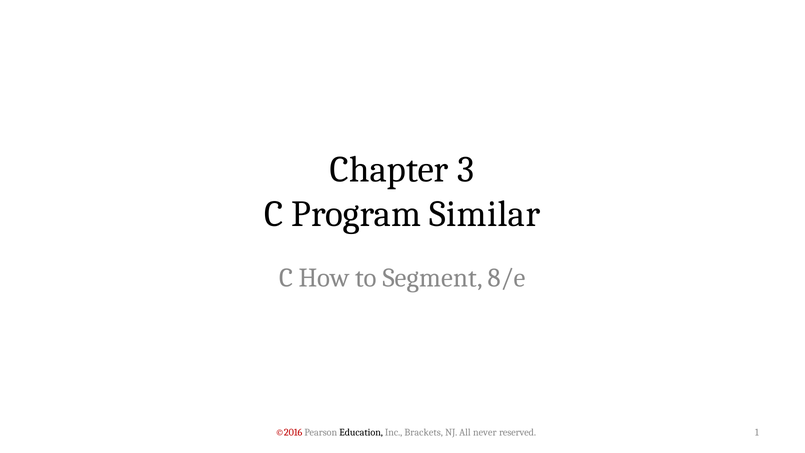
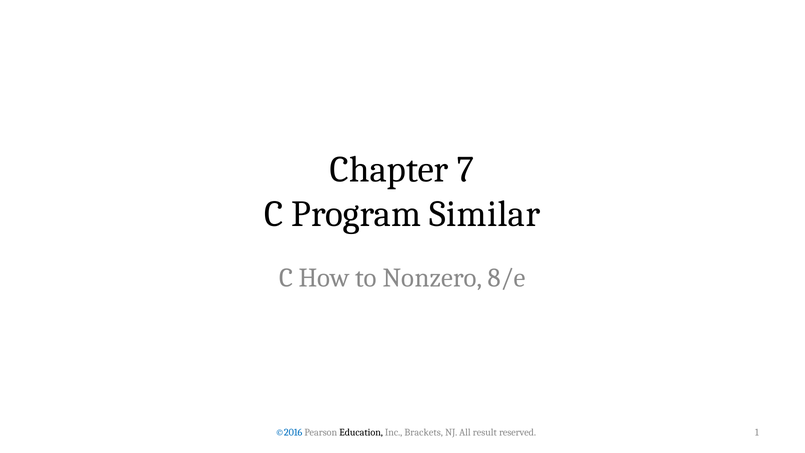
3: 3 -> 7 (466, 170)
Segment: Segment -> Nonzero (433, 278)
©2016 colour: red -> blue (289, 432)
never: never -> result (485, 432)
